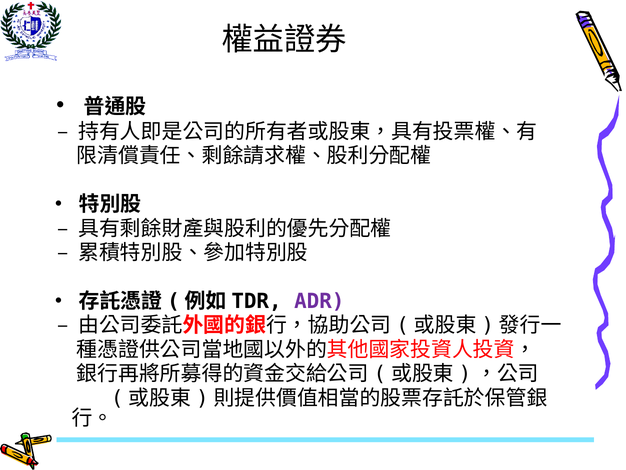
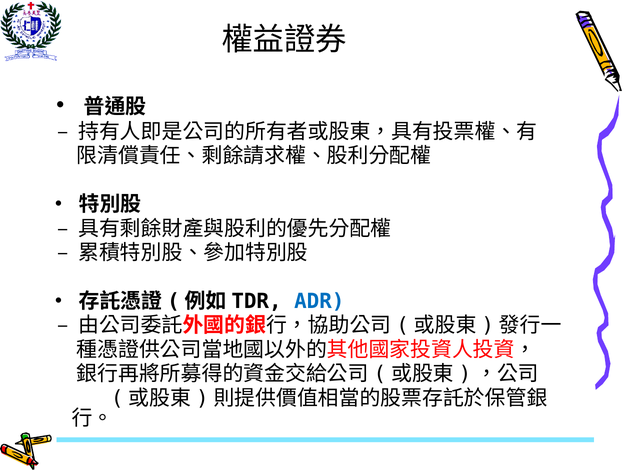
ADR colour: purple -> blue (319, 301)
